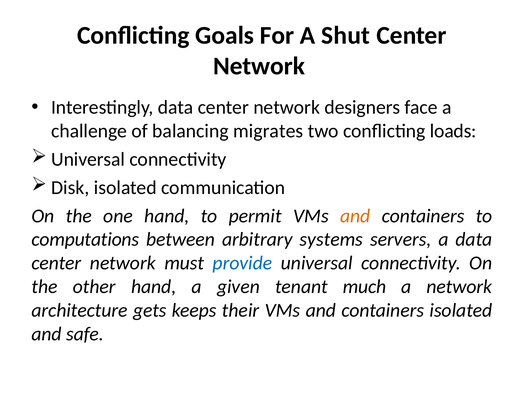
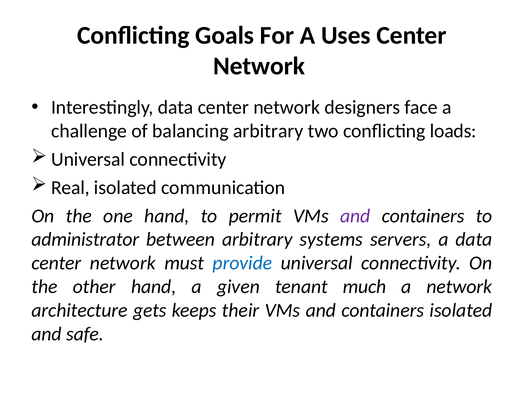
Shut: Shut -> Uses (346, 35)
balancing migrates: migrates -> arbitrary (268, 131)
Disk: Disk -> Real (70, 188)
and colour: orange -> purple (355, 216)
computations: computations -> administrator (85, 239)
